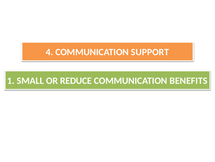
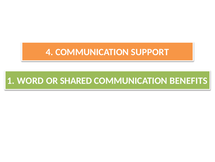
SMALL: SMALL -> WORD (30, 80)
REDUCE: REDUCE -> SHARED (76, 80)
